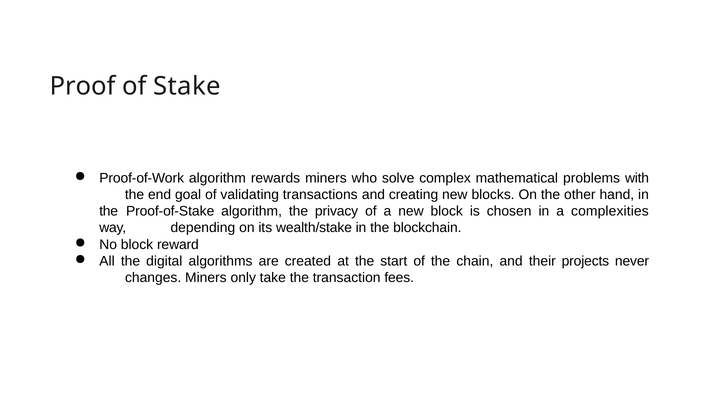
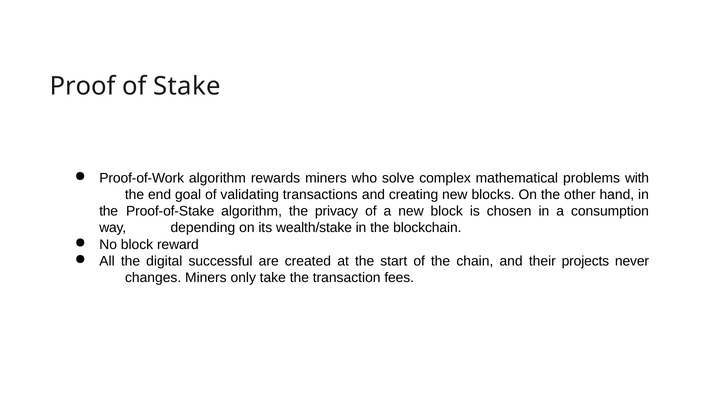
complexities: complexities -> consumption (610, 211)
algorithms: algorithms -> successful (221, 261)
